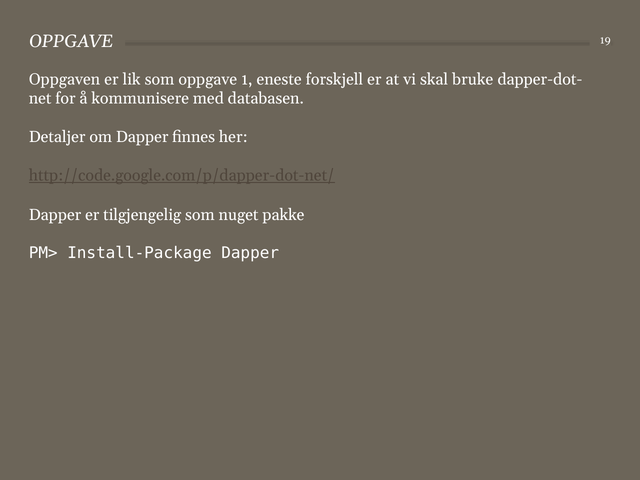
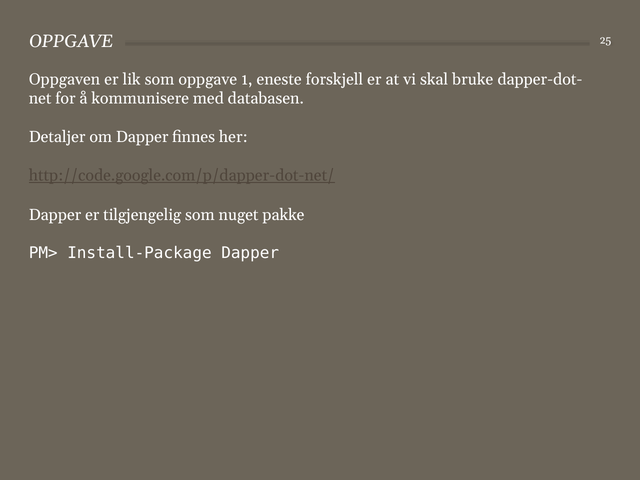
19: 19 -> 25 (605, 40)
